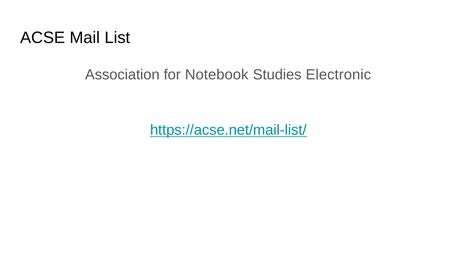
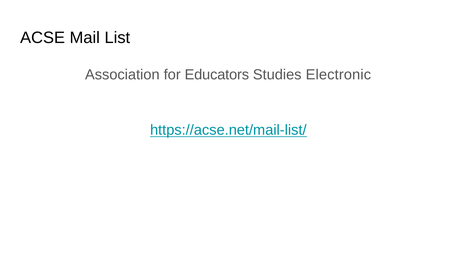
Notebook: Notebook -> Educators (217, 75)
